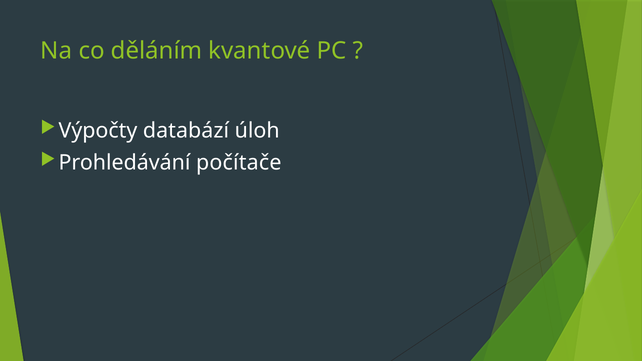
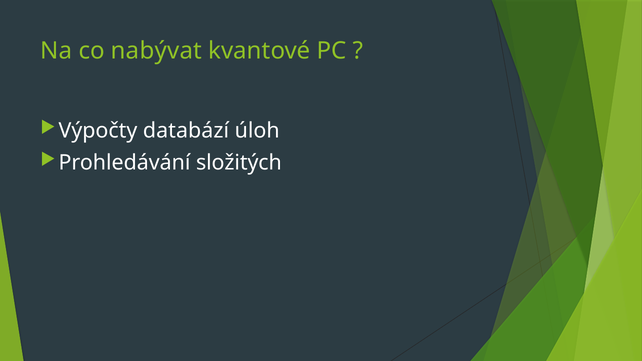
děláním: děláním -> nabývat (156, 51)
počítače: počítače -> složitých (239, 163)
